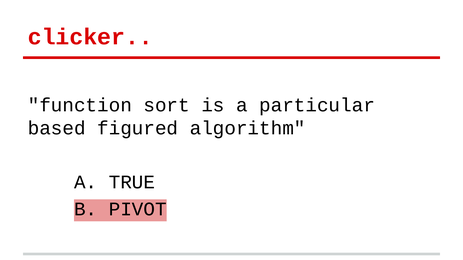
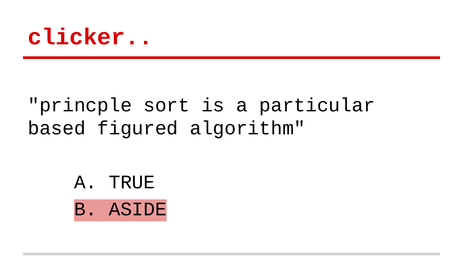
function: function -> princple (80, 105)
PIVOT: PIVOT -> ASIDE (138, 210)
